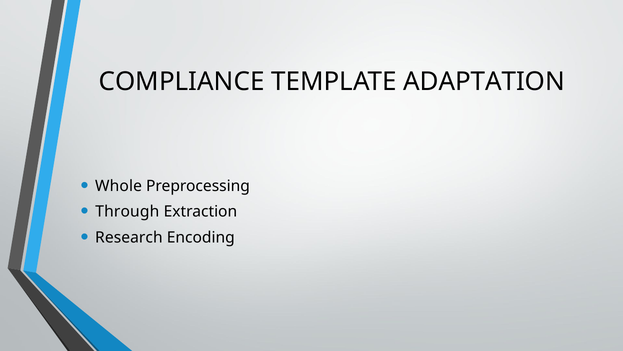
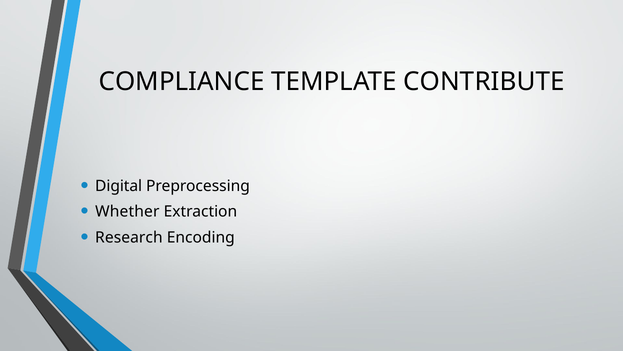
ADAPTATION: ADAPTATION -> CONTRIBUTE (484, 82)
Whole: Whole -> Digital (119, 186)
Through: Through -> Whether (127, 211)
